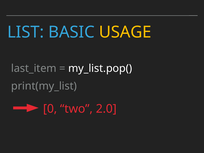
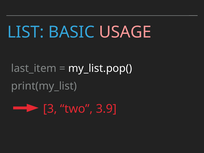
USAGE colour: yellow -> pink (125, 32)
0: 0 -> 3 (50, 109)
2.0: 2.0 -> 3.9 (106, 109)
